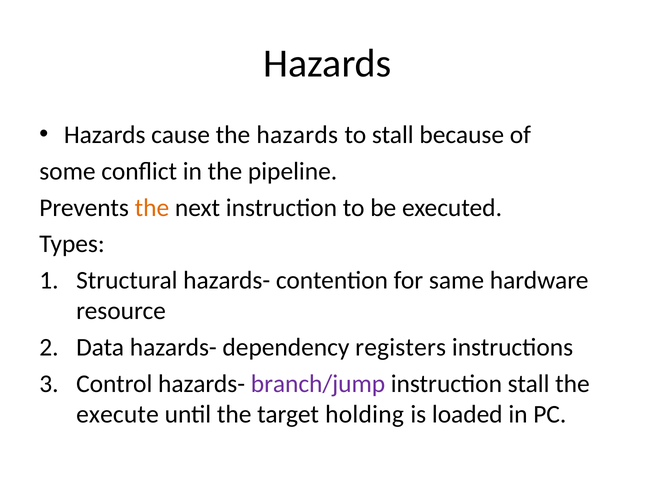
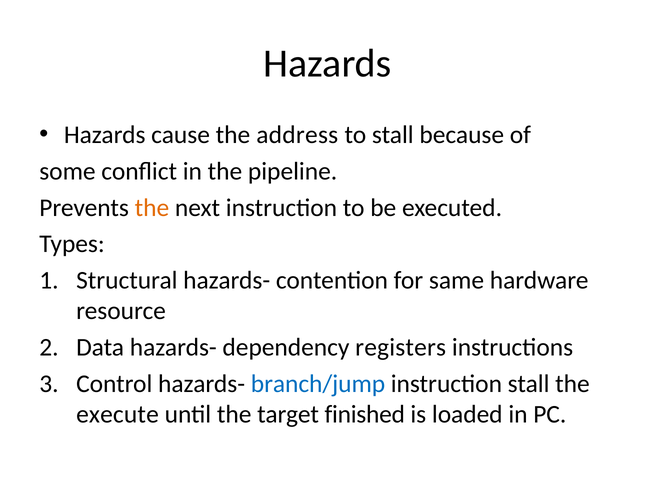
the hazards: hazards -> address (297, 135)
branch/jump colour: purple -> blue (318, 384)
holding: holding -> finished (365, 415)
